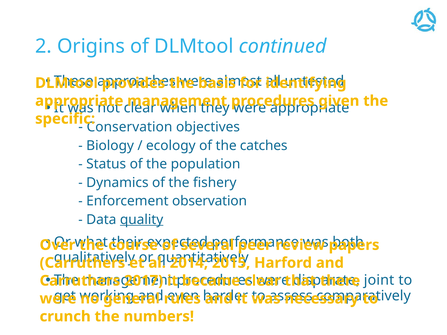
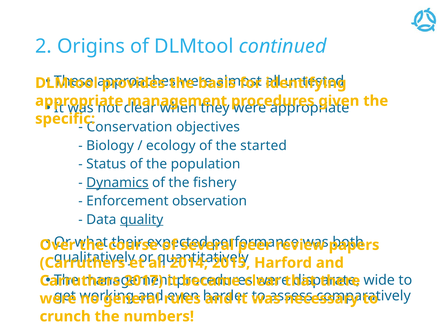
catches: catches -> started (264, 146)
Dynamics underline: none -> present (117, 183)
joint: joint -> wide (379, 280)
